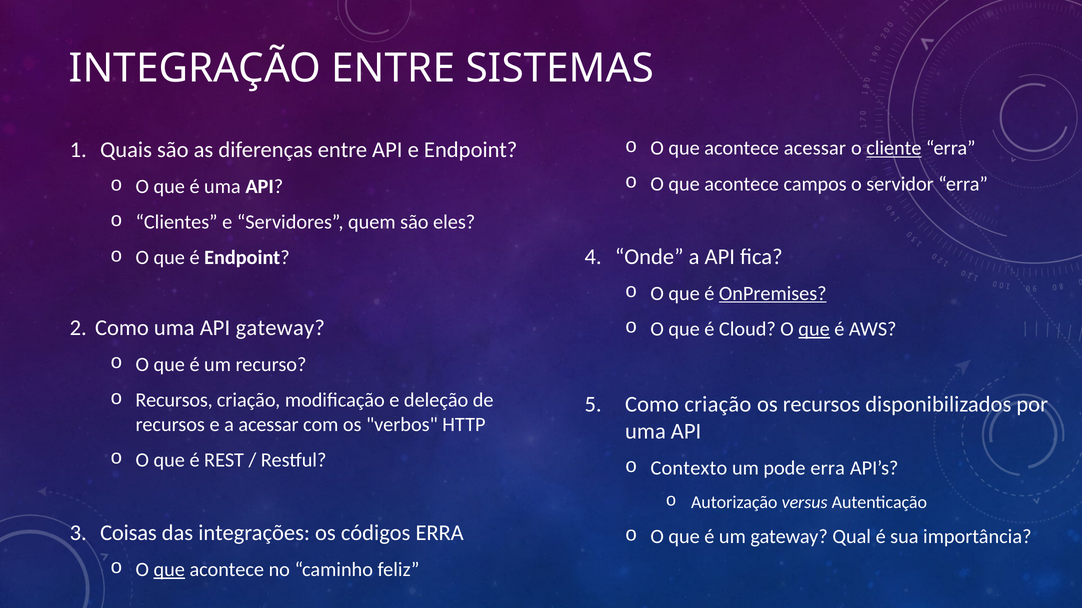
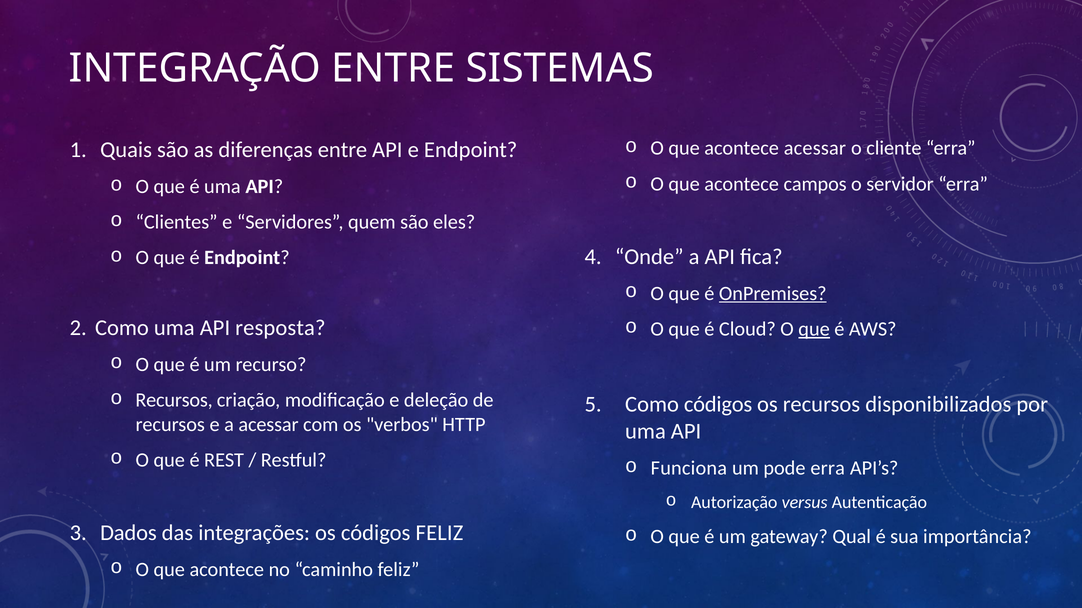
cliente underline: present -> none (894, 148)
API gateway: gateway -> resposta (280, 328)
Como criação: criação -> códigos (718, 405)
Contexto: Contexto -> Funciona (689, 469)
Coisas: Coisas -> Dados (128, 533)
códigos ERRA: ERRA -> FELIZ (439, 533)
que underline: present -> none (169, 570)
